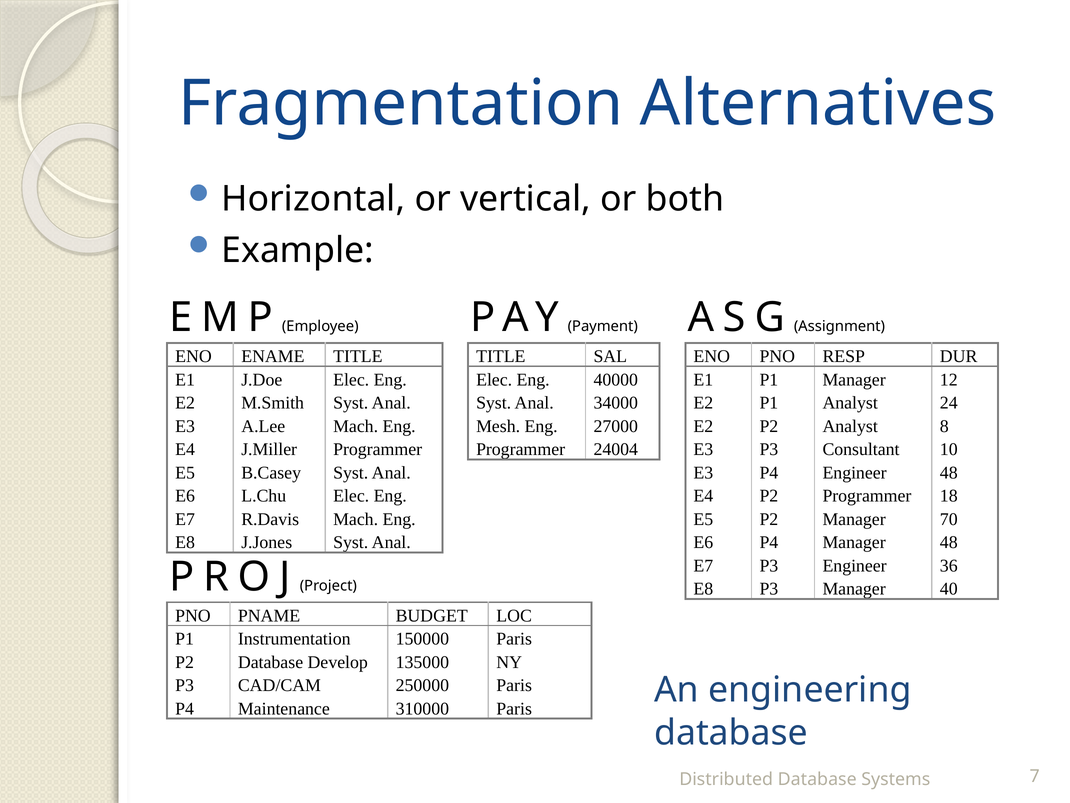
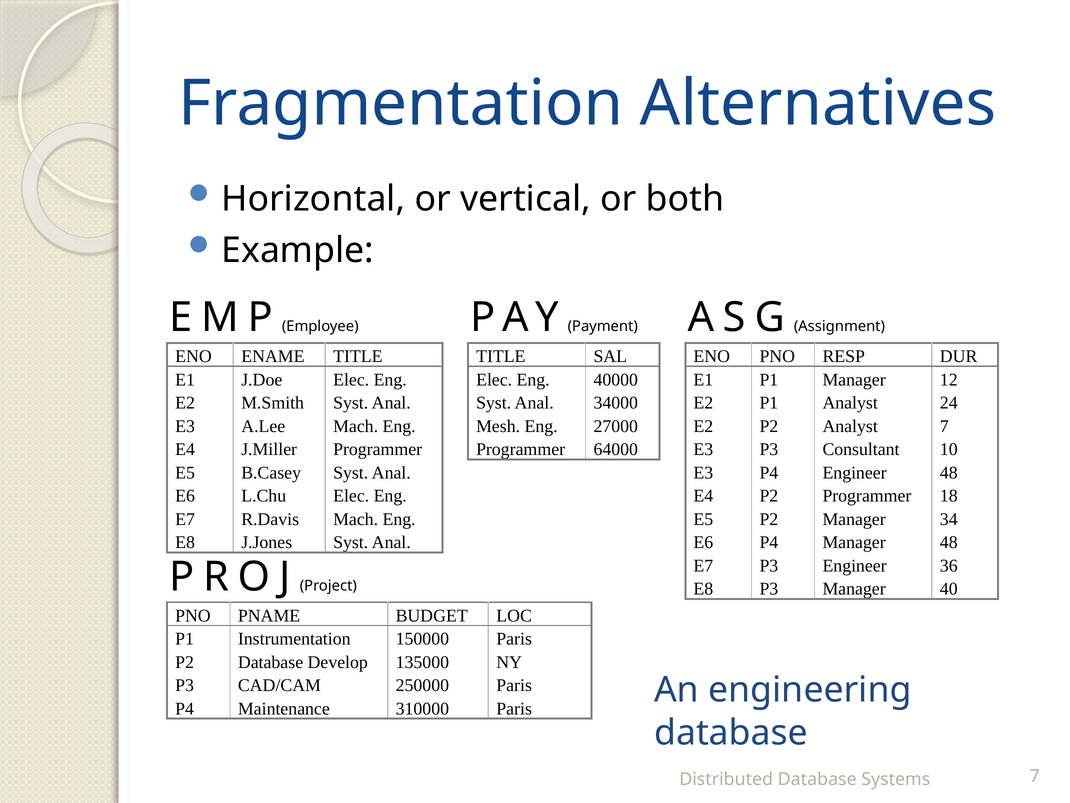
Analyst 8: 8 -> 7 (944, 426)
24004: 24004 -> 64000 (616, 449)
70: 70 -> 34 (949, 519)
